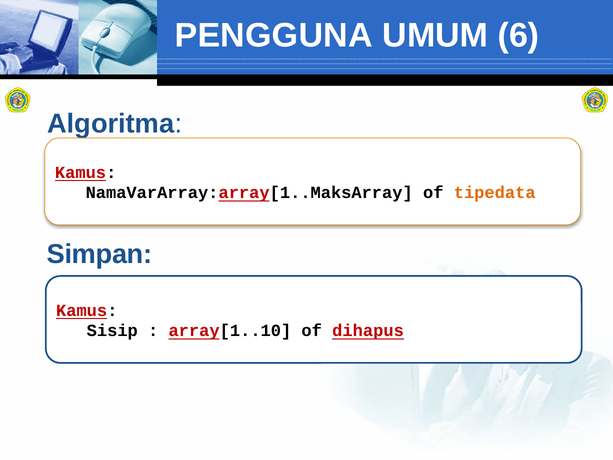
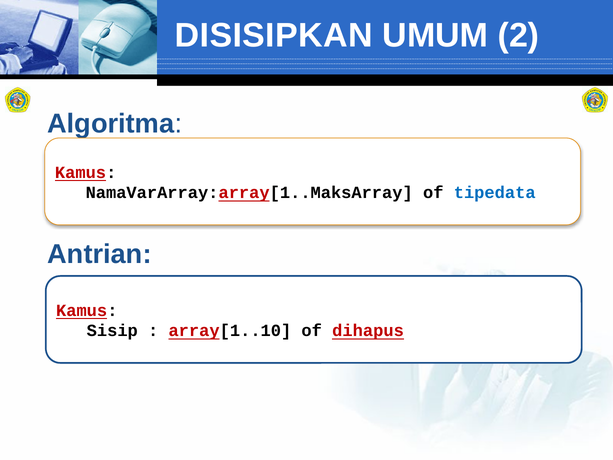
PENGGUNA: PENGGUNA -> DISISIPKAN (274, 36)
6: 6 -> 2 (518, 36)
tipedata colour: orange -> blue (495, 193)
Simpan: Simpan -> Antrian (99, 254)
